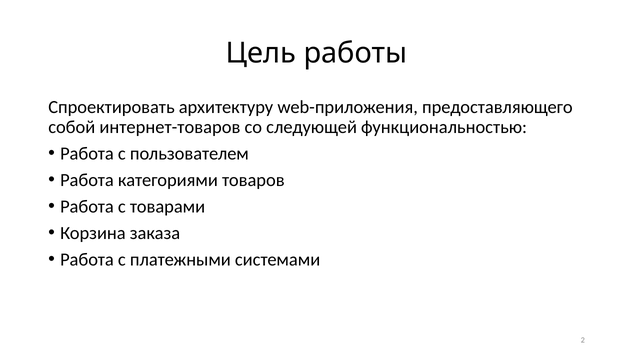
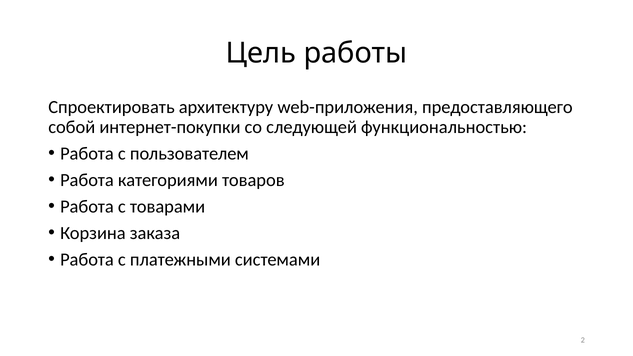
интернет-товаров: интернет-товаров -> интернет-покупки (170, 127)
